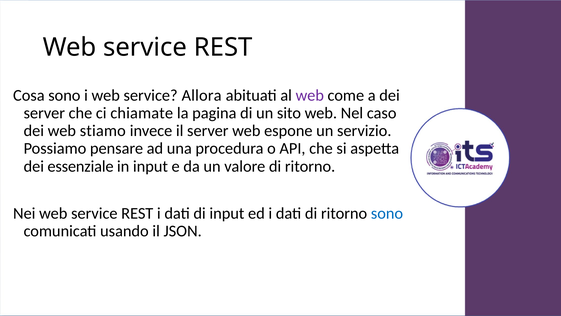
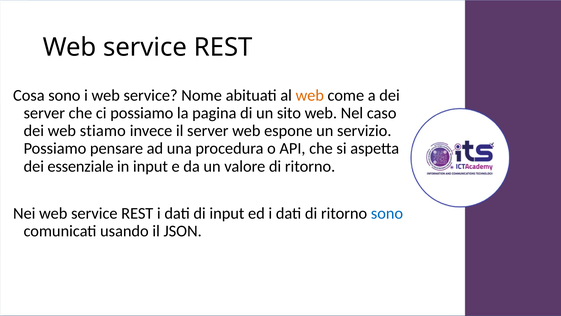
Allora: Allora -> Nome (202, 95)
web colour: purple -> orange (310, 95)
ci chiamate: chiamate -> possiamo (142, 113)
